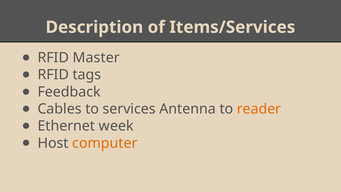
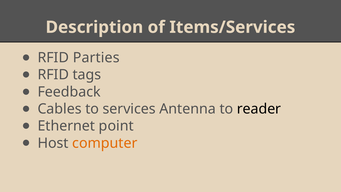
Master: Master -> Parties (96, 58)
reader colour: orange -> black (259, 109)
week: week -> point (116, 126)
